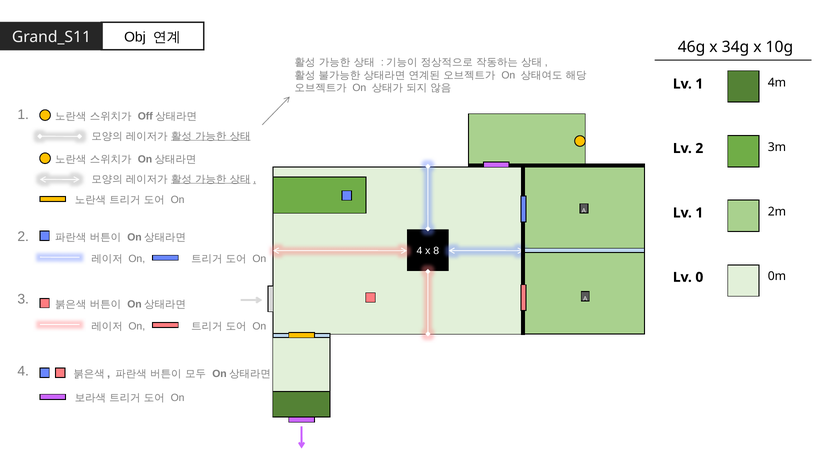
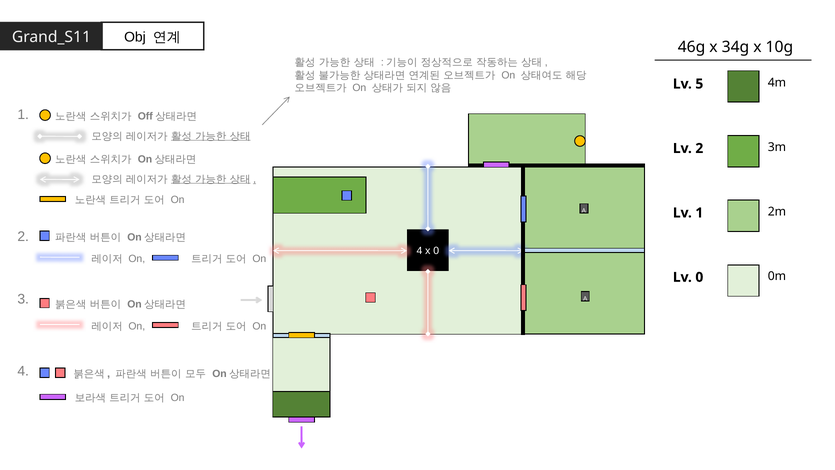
1: 1 -> 5 (699, 84)
x 8: 8 -> 0 (436, 251)
